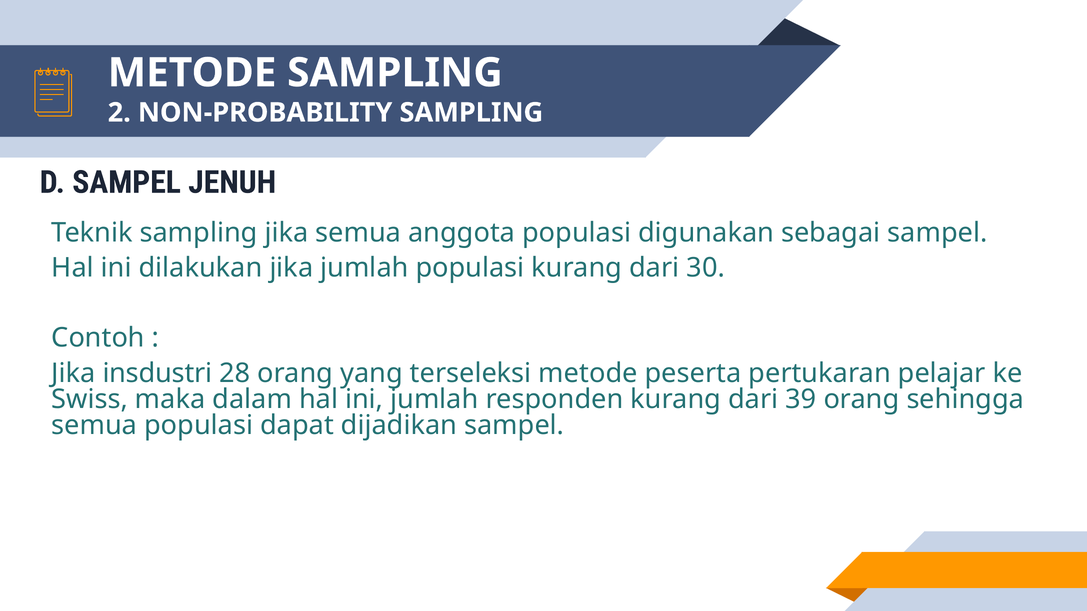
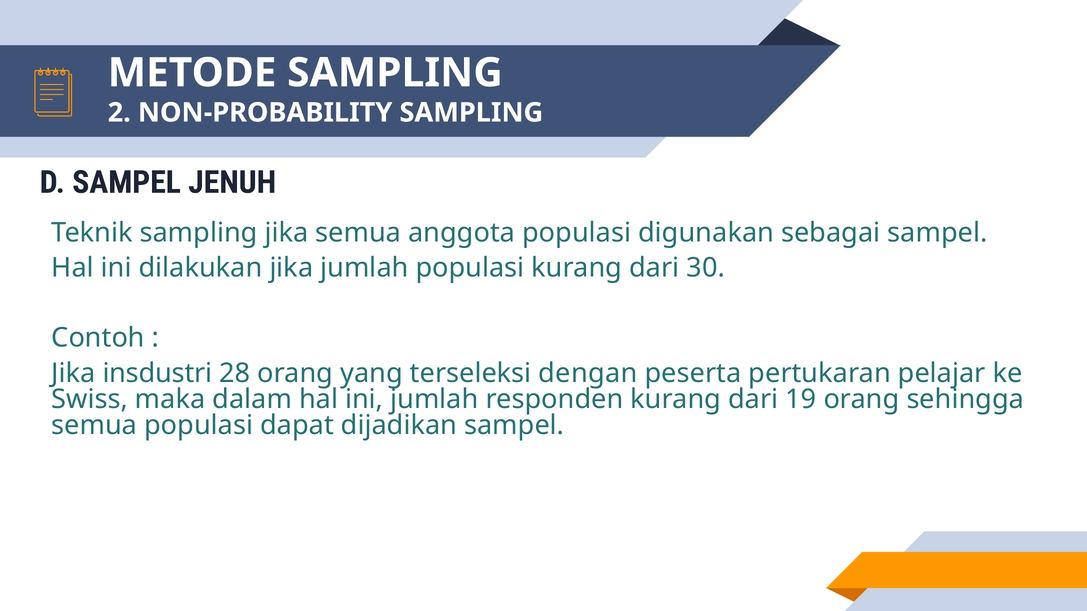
terseleksi metode: metode -> dengan (588, 373)
39: 39 -> 19 (801, 399)
